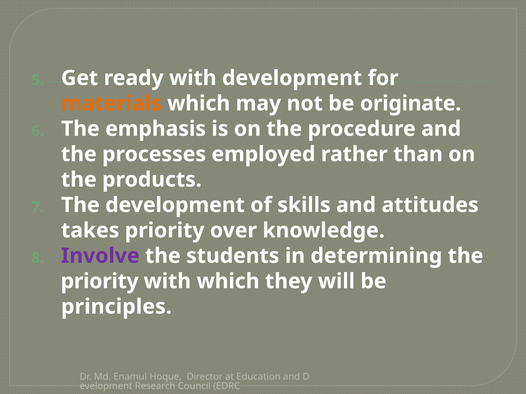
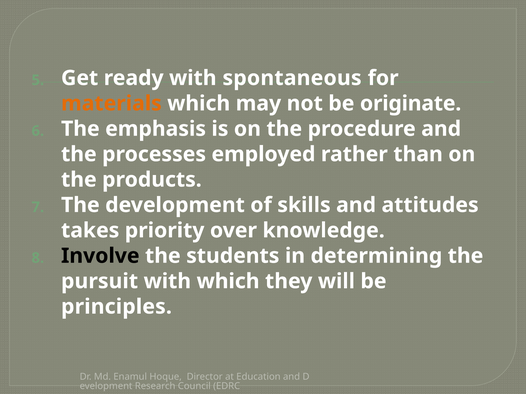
with development: development -> spontaneous (292, 78)
Involve colour: purple -> black (100, 256)
priority: priority -> pursuit (100, 282)
